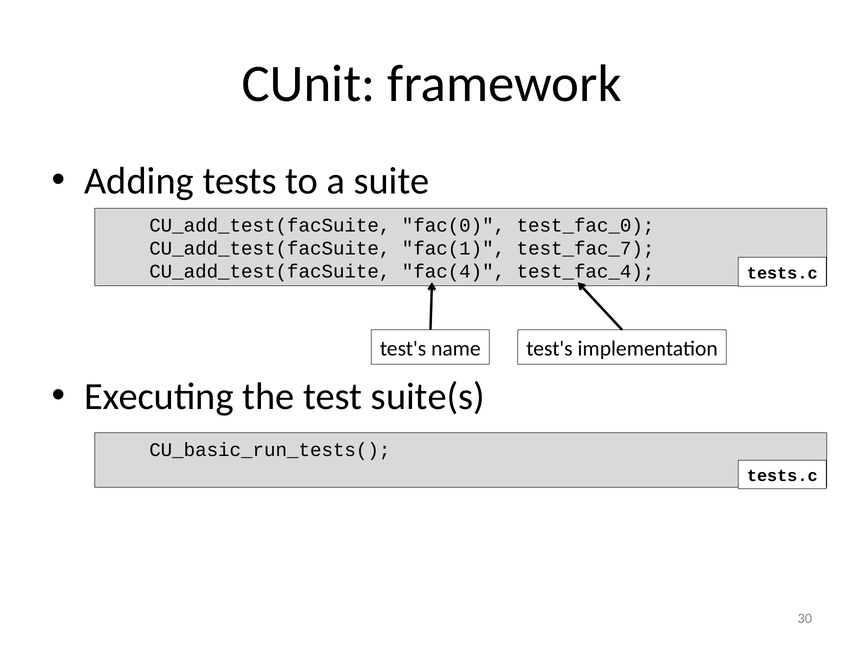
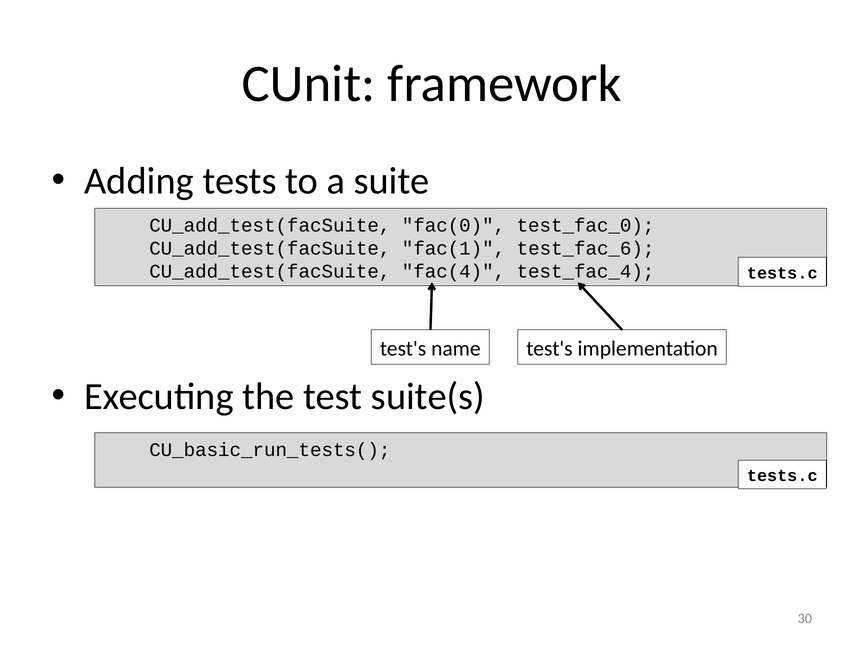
test_fac_7: test_fac_7 -> test_fac_6 (586, 248)
